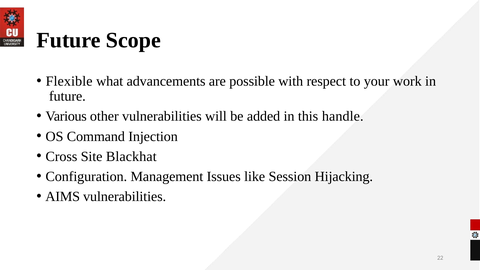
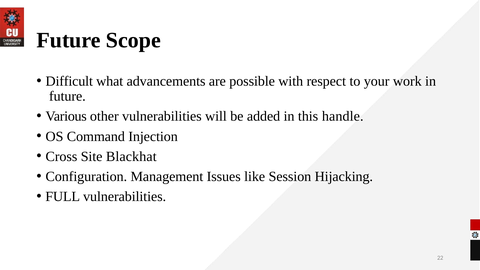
Flexible: Flexible -> Difficult (69, 81)
AIMS: AIMS -> FULL (63, 197)
